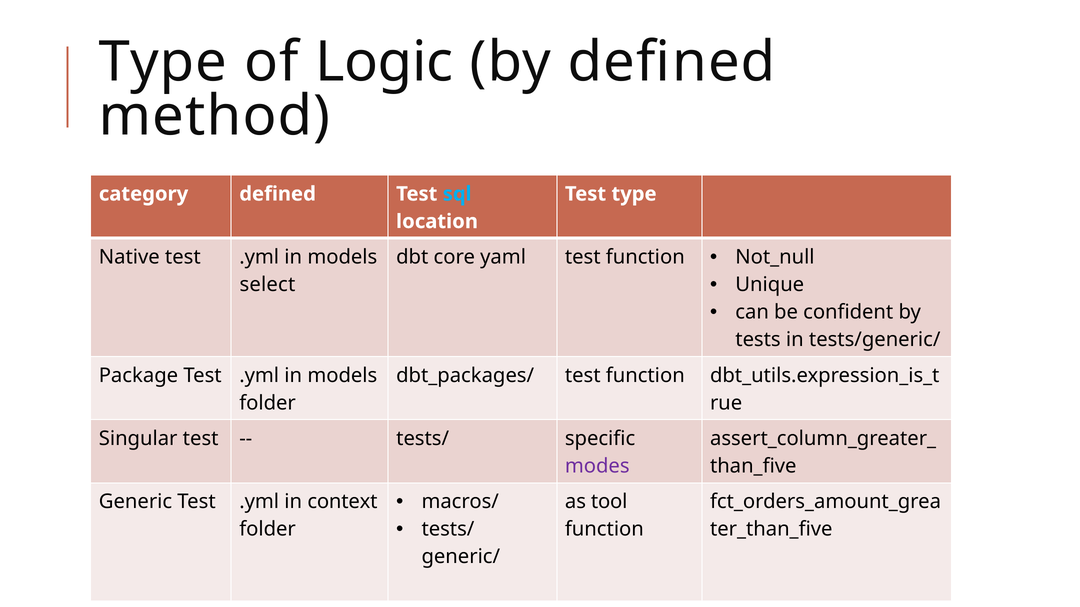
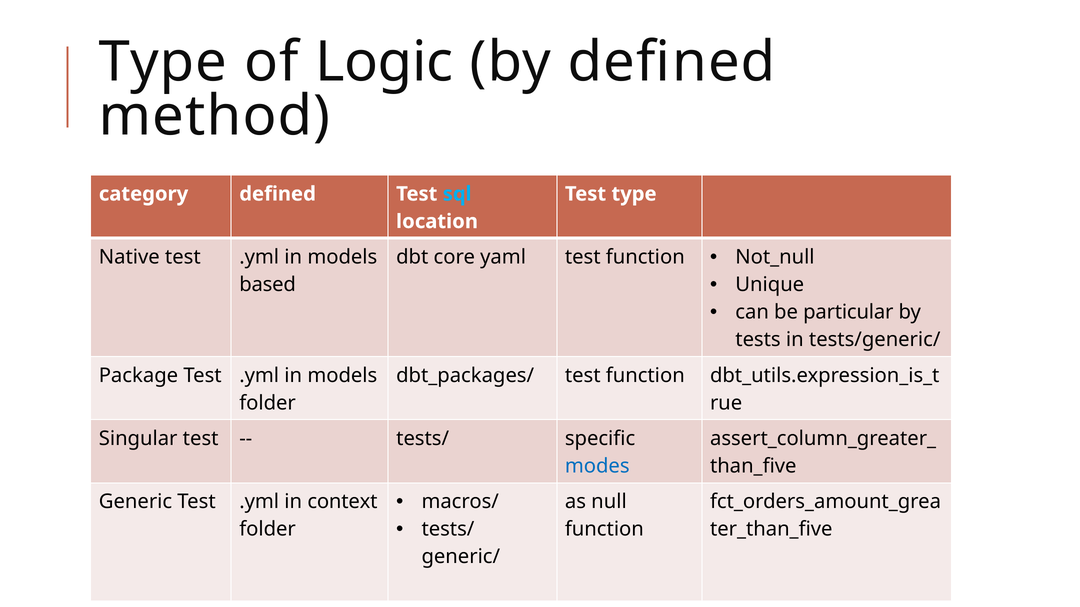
select: select -> based (268, 285)
confident: confident -> particular (848, 312)
modes colour: purple -> blue (597, 466)
tool: tool -> null (609, 502)
